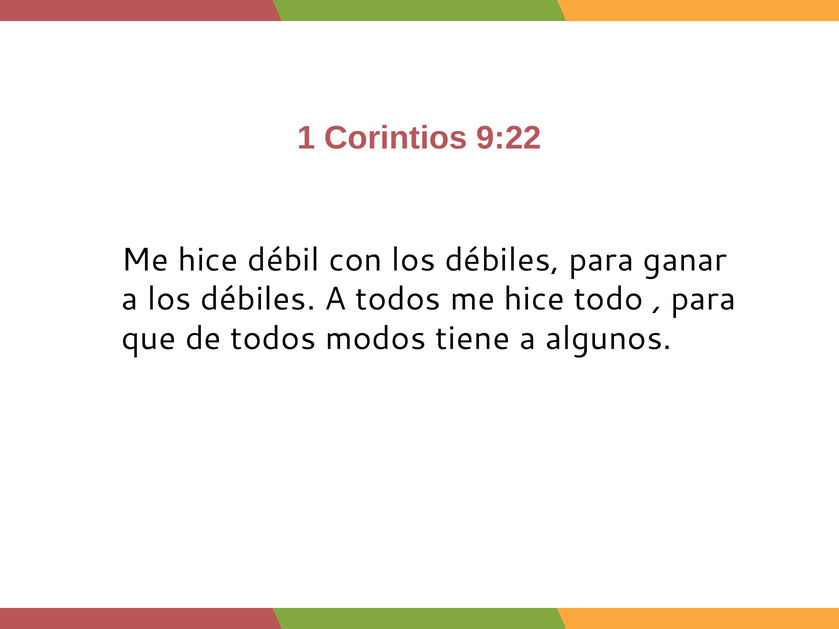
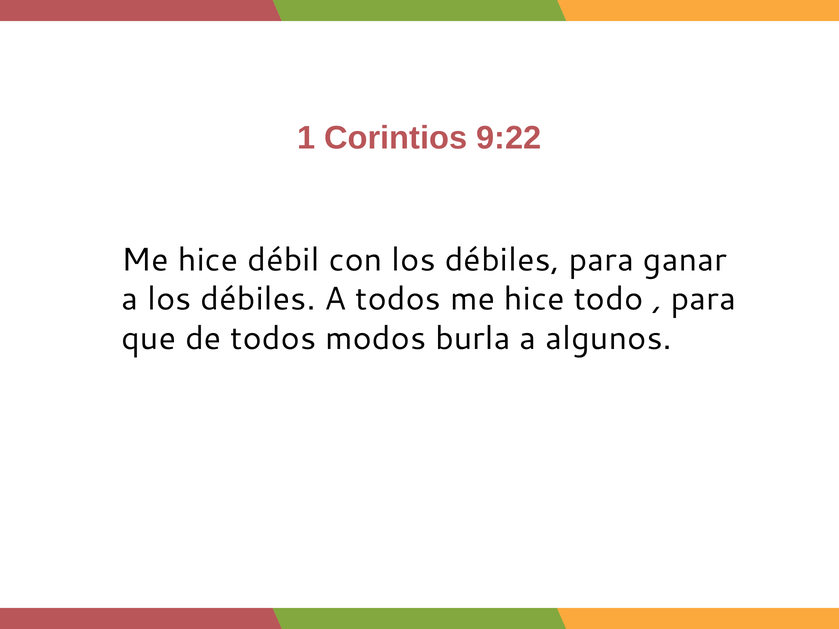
tiene: tiene -> burla (473, 339)
